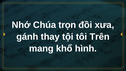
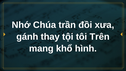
trọn: trọn -> trần (67, 25)
